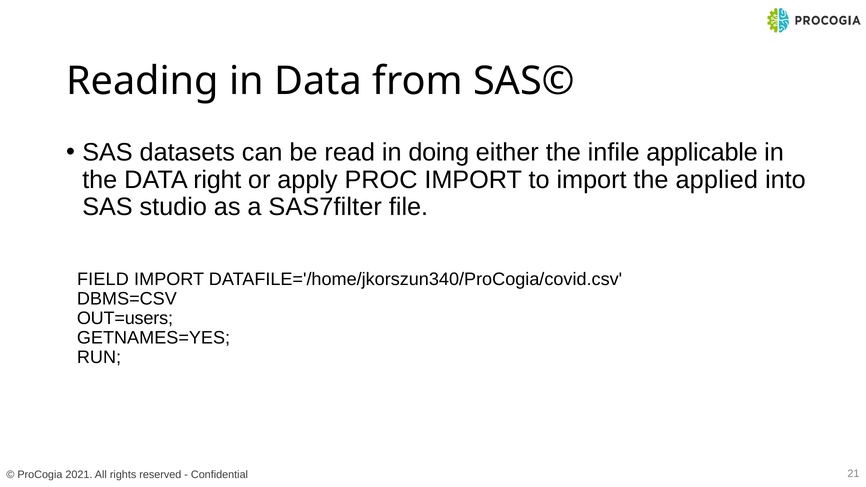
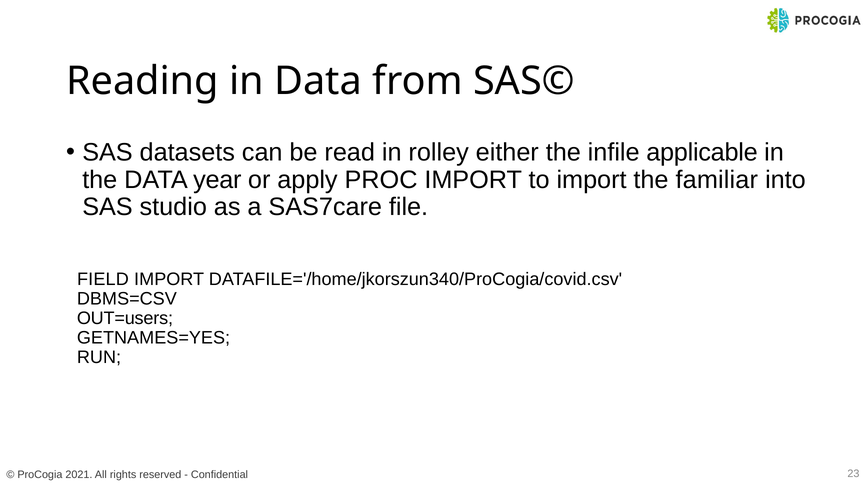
doing: doing -> rolley (439, 152)
right: right -> year (217, 180)
applied: applied -> familiar (717, 180)
SAS7filter: SAS7filter -> SAS7care (325, 207)
21: 21 -> 23 (853, 474)
